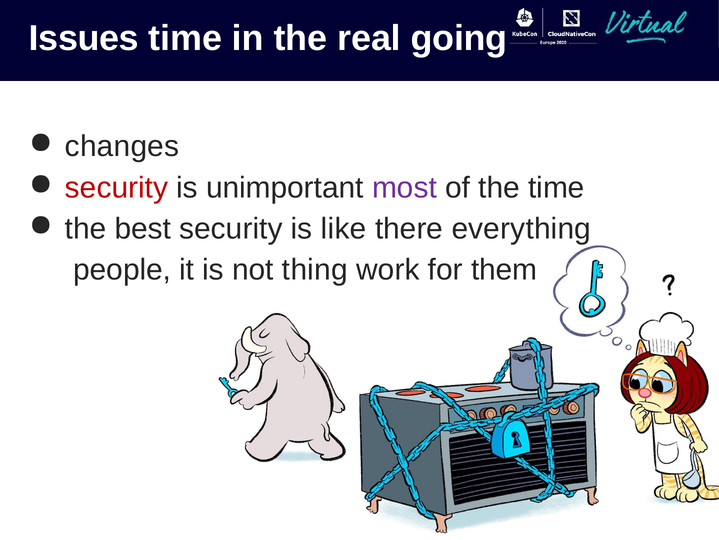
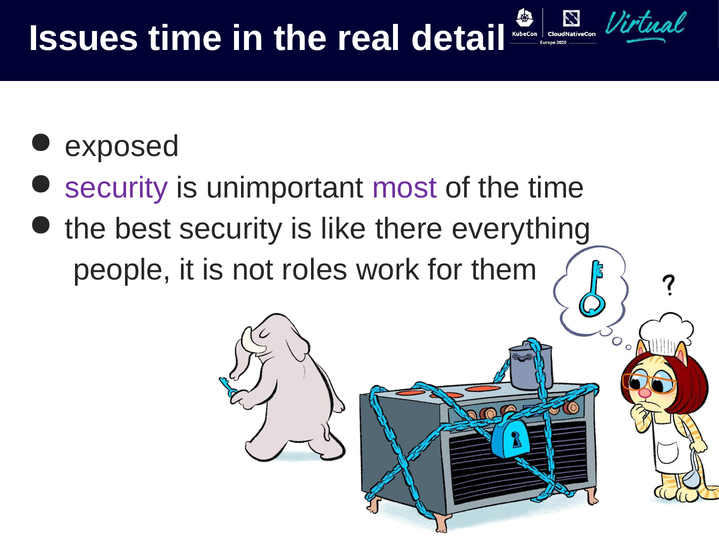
going: going -> detail (459, 38)
changes: changes -> exposed (122, 146)
security colour: red -> purple (117, 187)
thing: thing -> roles (315, 269)
